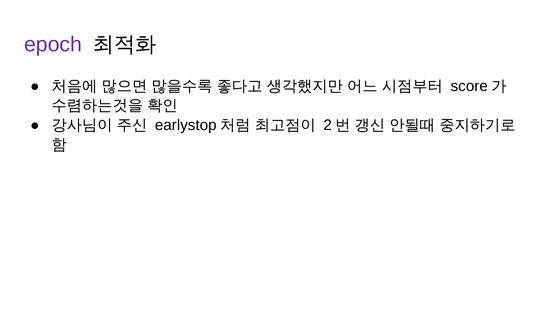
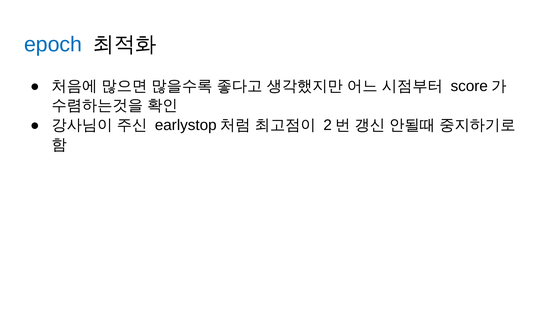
epoch colour: purple -> blue (53, 44)
